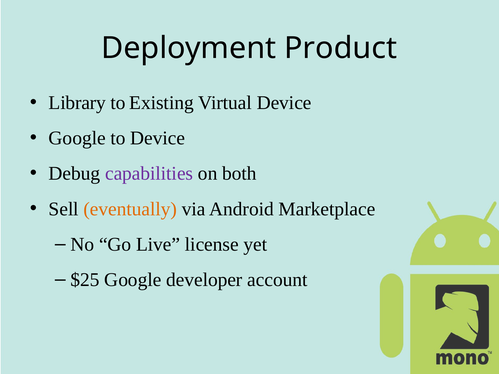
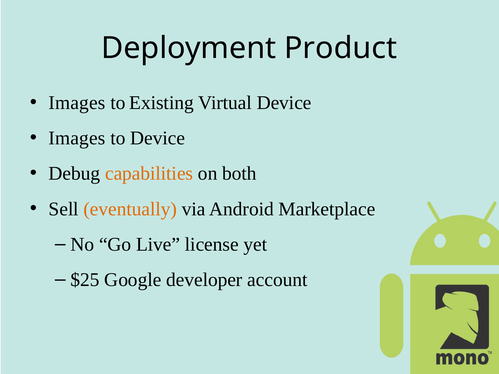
Library: Library -> Images (77, 103)
Google: Google -> Images (77, 138)
capabilities colour: purple -> orange (149, 174)
